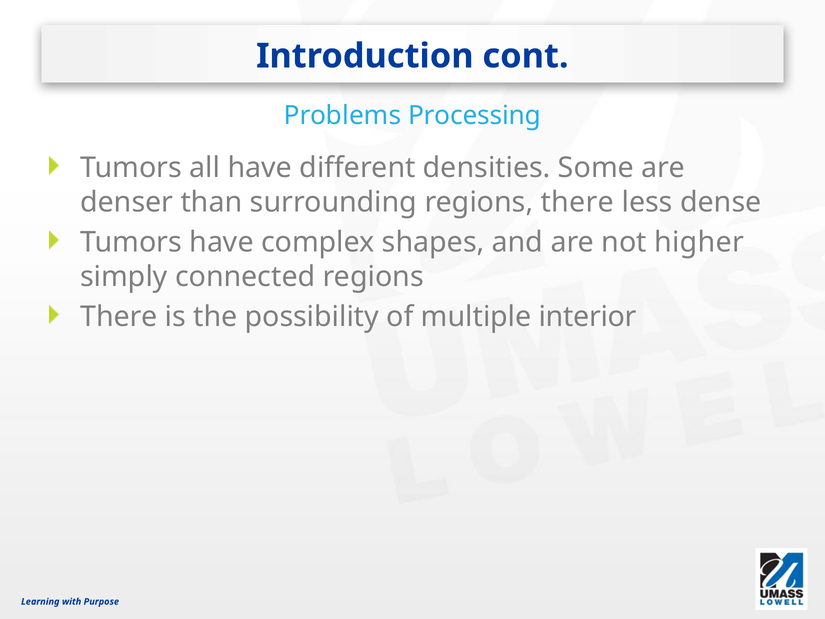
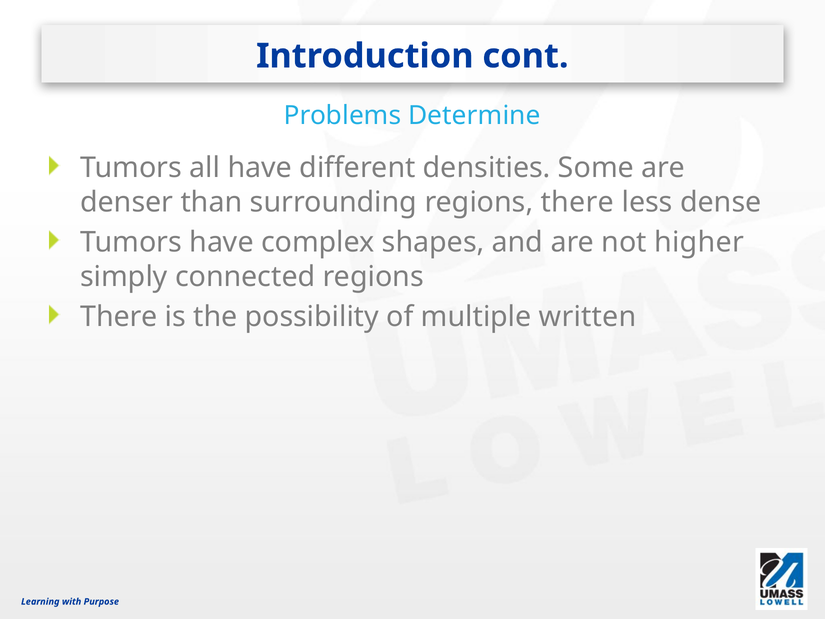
Processing: Processing -> Determine (474, 115)
interior: interior -> written (588, 317)
